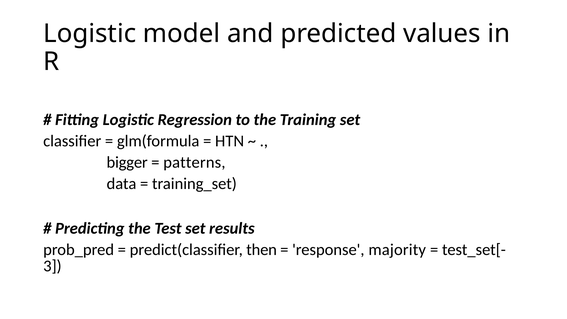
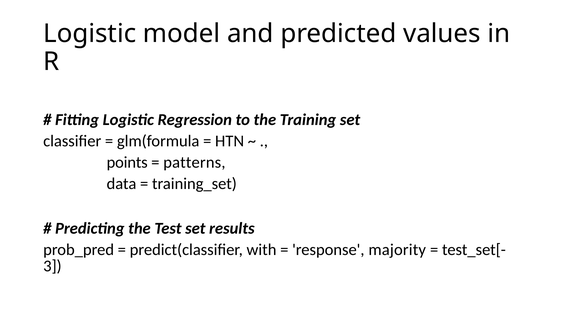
bigger: bigger -> points (127, 162)
then: then -> with (262, 250)
